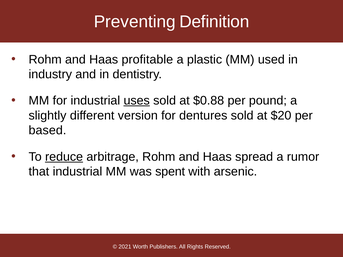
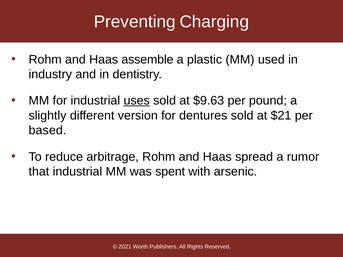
Definition: Definition -> Charging (214, 22)
profitable: profitable -> assemble (147, 60)
$0.88: $0.88 -> $9.63 (209, 101)
$20: $20 -> $21 (281, 116)
reduce underline: present -> none (64, 157)
